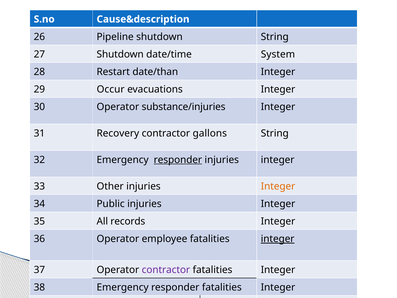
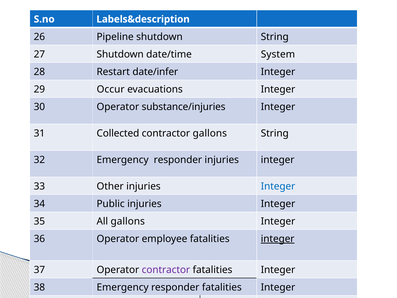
Cause&description: Cause&description -> Labels&description (143, 19)
date/than: date/than -> date/infer (155, 72)
Recovery: Recovery -> Collected (118, 133)
responder underline: present -> none (178, 160)
Integer colour: orange -> blue (278, 186)
All records: records -> gallons (128, 221)
